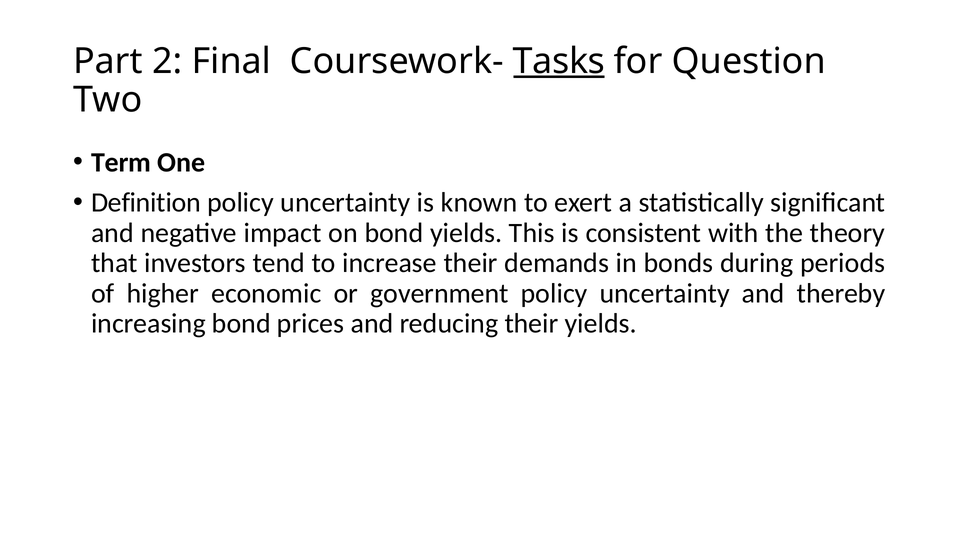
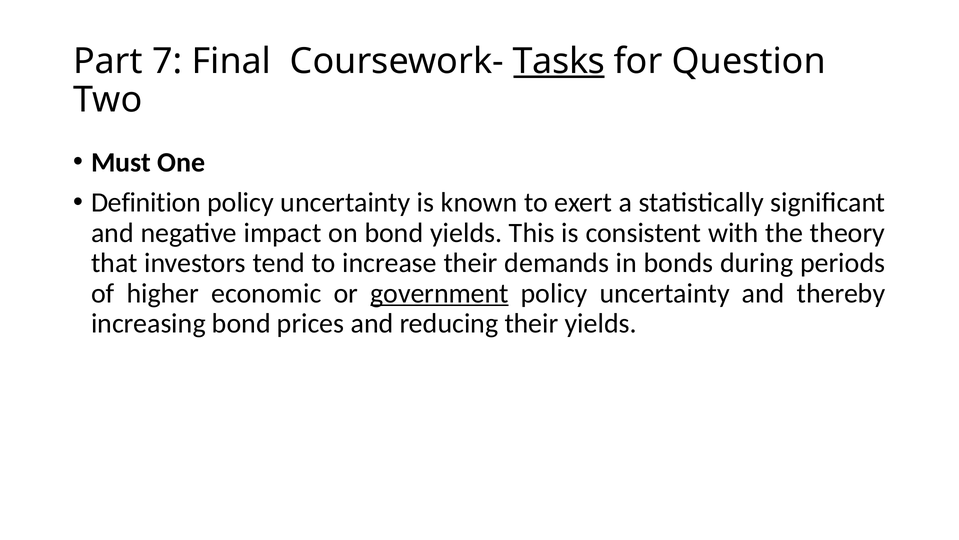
2: 2 -> 7 (167, 61)
Term: Term -> Must (121, 162)
government underline: none -> present (439, 293)
